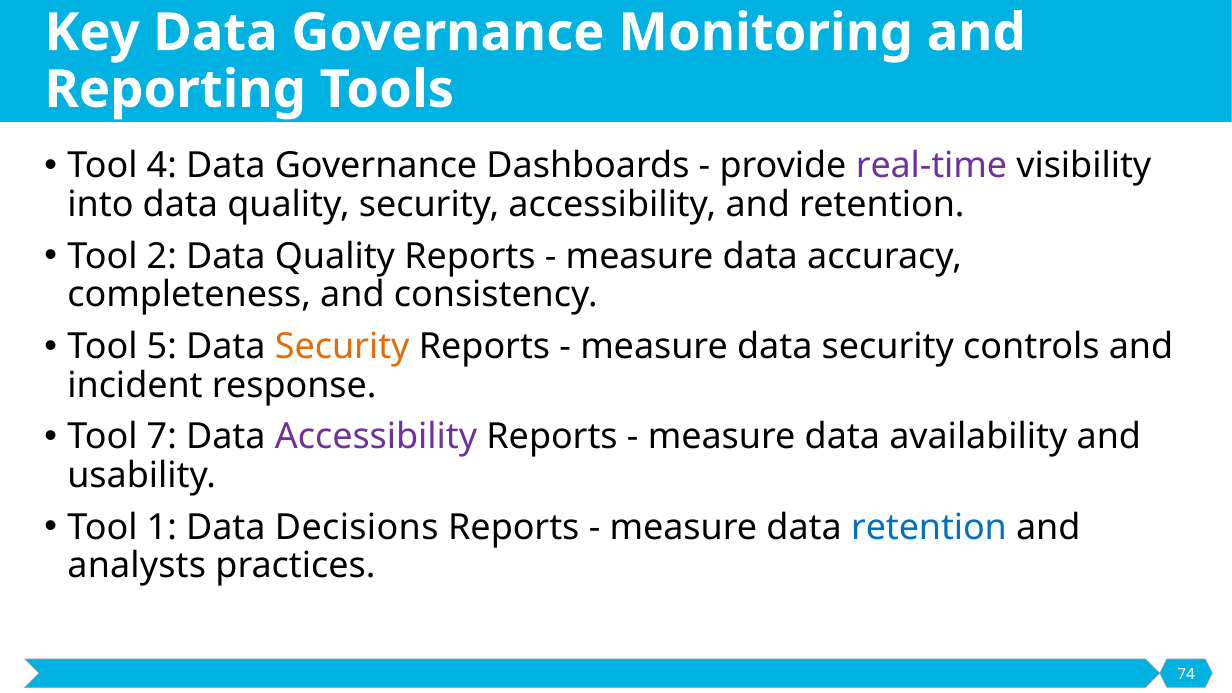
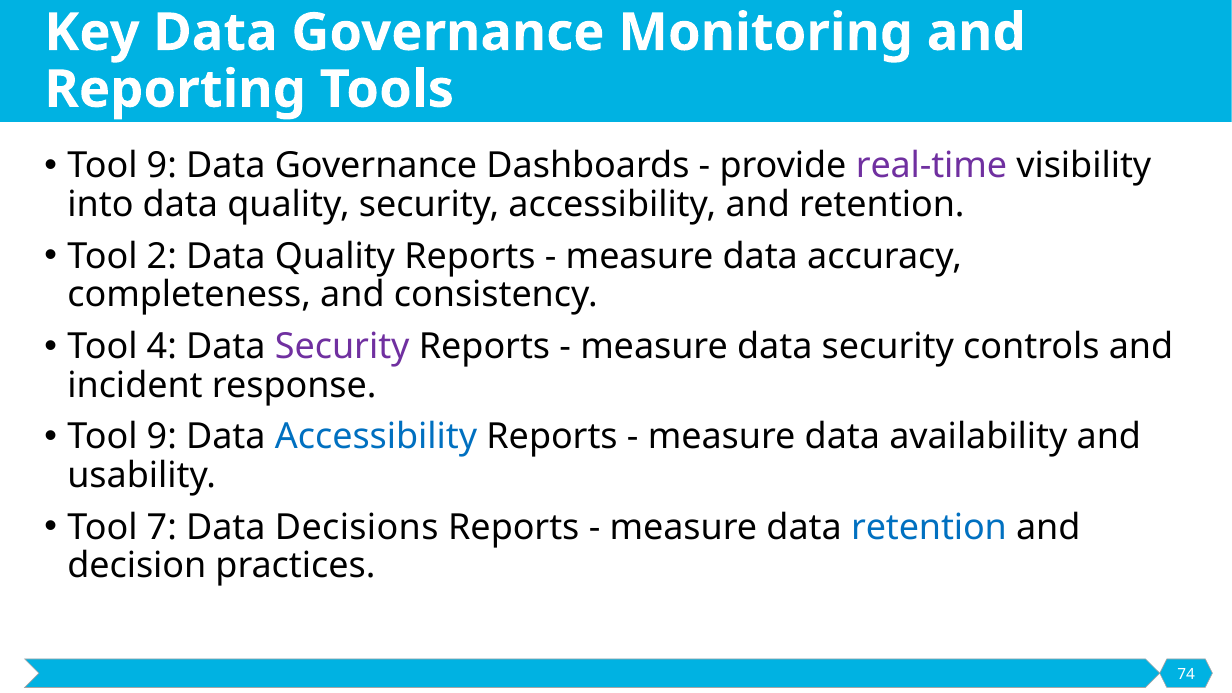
4: 4 -> 9 (162, 166)
5: 5 -> 4 (162, 347)
Security colour: orange -> purple (342, 347)
7: 7 -> 9 (162, 437)
Accessibility colour: purple -> blue (376, 437)
1: 1 -> 7 (162, 527)
analysts: analysts -> decision (137, 566)
